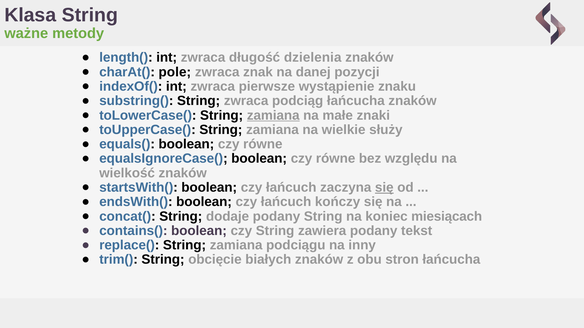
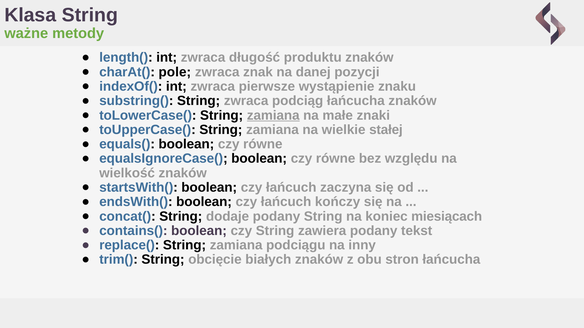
dzielenia: dzielenia -> produktu (313, 58)
służy: służy -> stałej (386, 130)
się underline: present -> none (384, 188)
